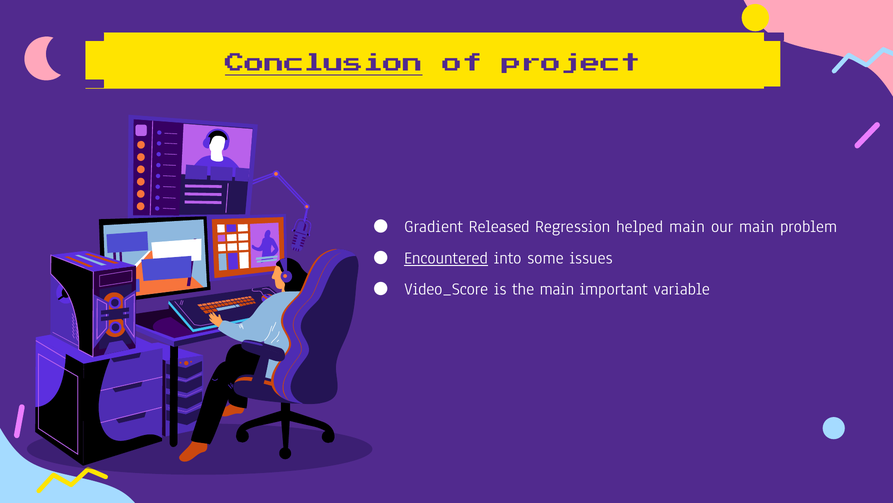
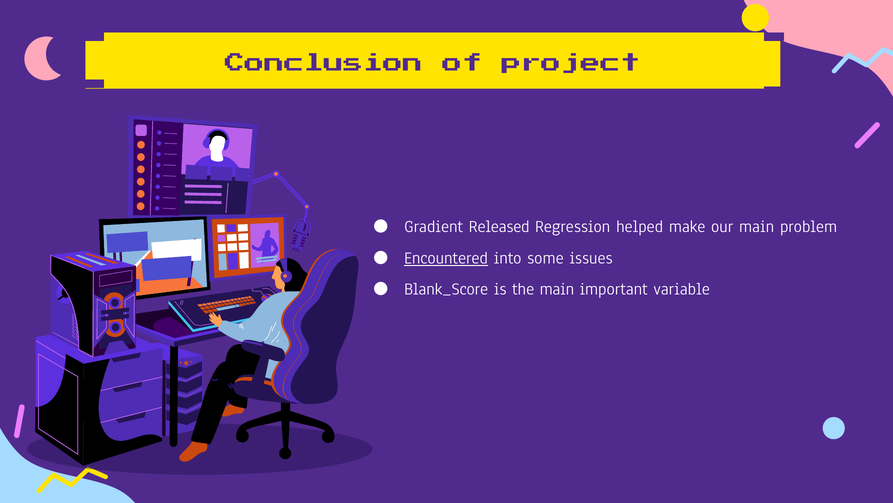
Conclusion underline: present -> none (324, 66)
helped main: main -> make (687, 226)
Video_Score: Video_Score -> Blank_Score (446, 289)
